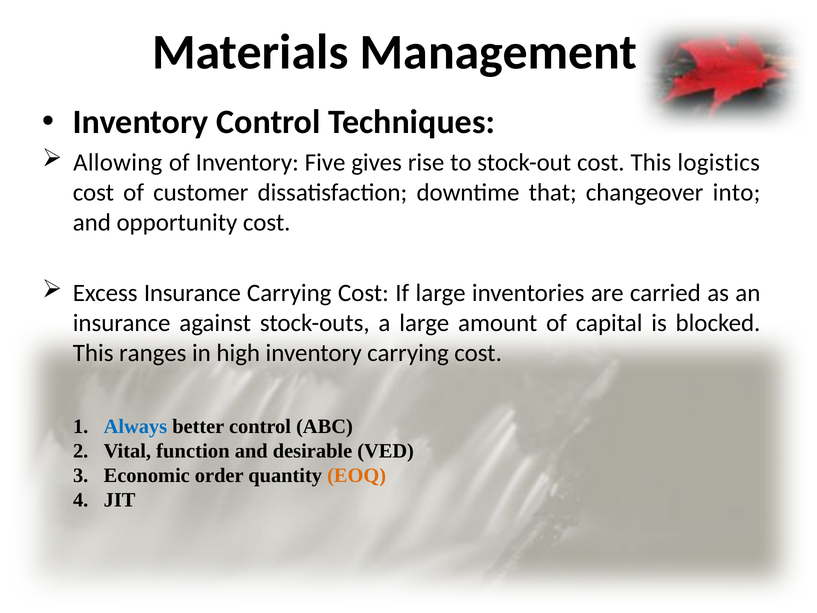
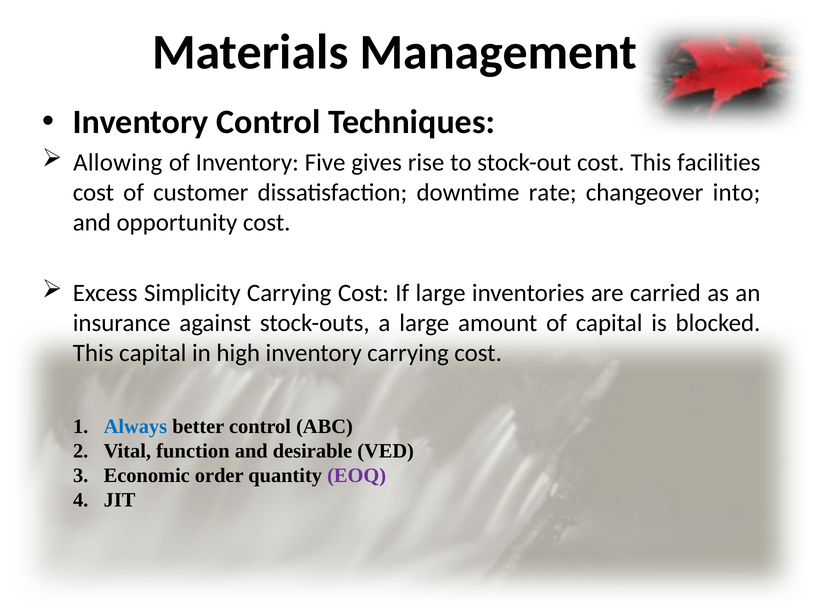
logistics: logistics -> facilities (719, 162)
that: that -> rate (553, 192)
Excess Insurance: Insurance -> Simplicity (192, 293)
This ranges: ranges -> capital (153, 353)
EOQ colour: orange -> purple (357, 475)
